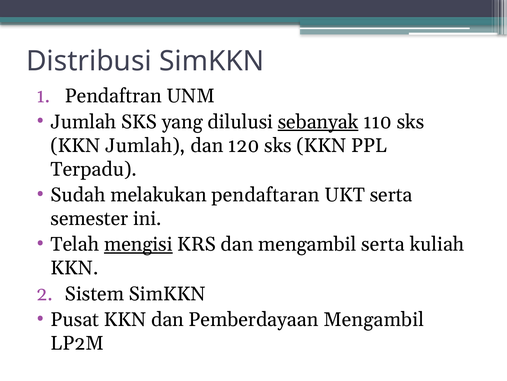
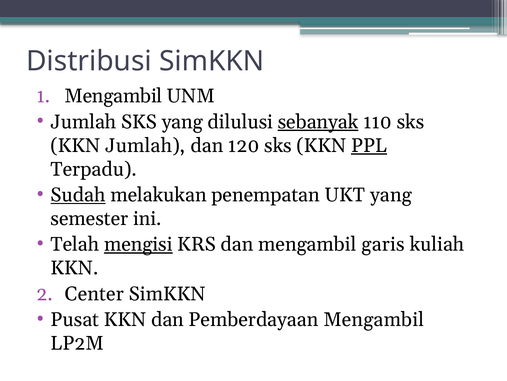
Pendaftran: Pendaftran -> Mengambil (113, 96)
PPL underline: none -> present (369, 145)
Sudah underline: none -> present (78, 195)
pendaftaran: pendaftaran -> penempatan (266, 195)
UKT serta: serta -> yang (391, 195)
mengambil serta: serta -> garis (383, 244)
Sistem: Sistem -> Center (94, 293)
